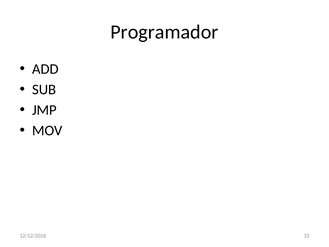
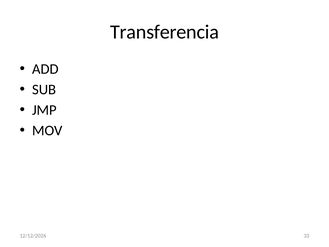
Programador: Programador -> Transferencia (165, 32)
